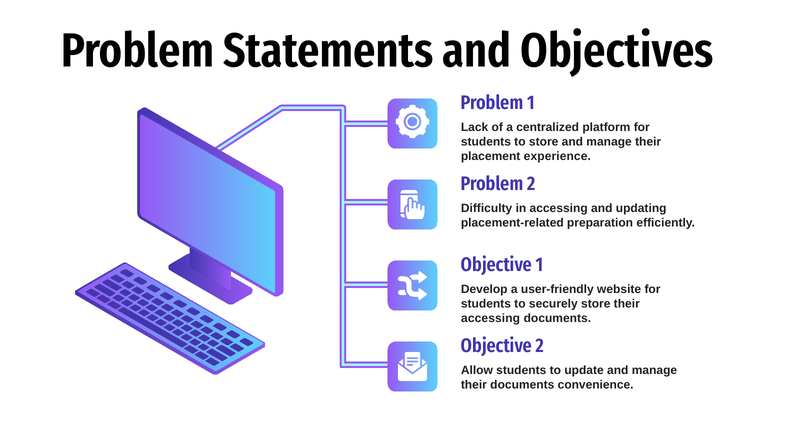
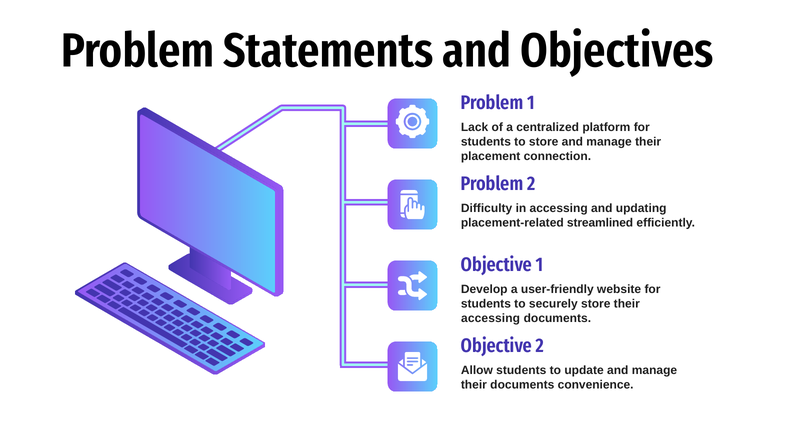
experience: experience -> connection (557, 156)
preparation: preparation -> streamlined (600, 223)
